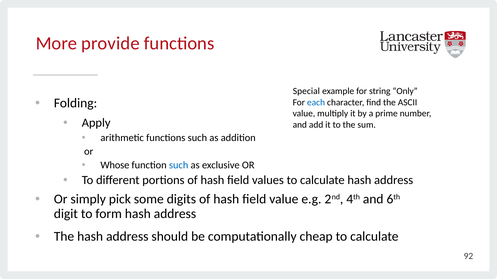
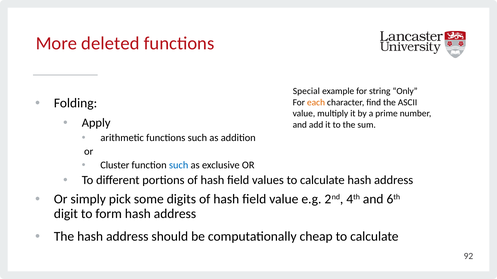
provide: provide -> deleted (110, 43)
each colour: blue -> orange (316, 102)
Whose: Whose -> Cluster (115, 166)
